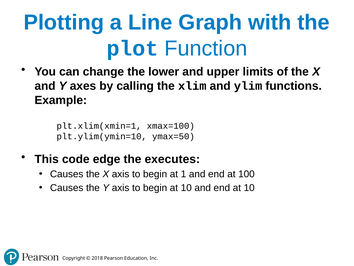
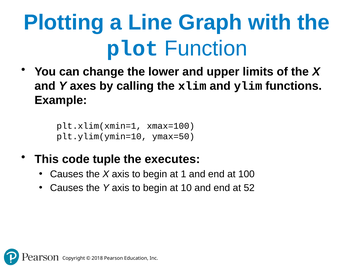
edge: edge -> tuple (107, 159)
end at 10: 10 -> 52 (249, 188)
